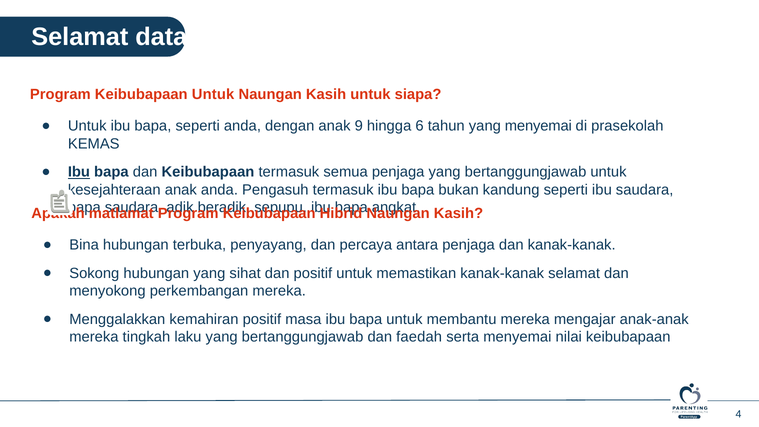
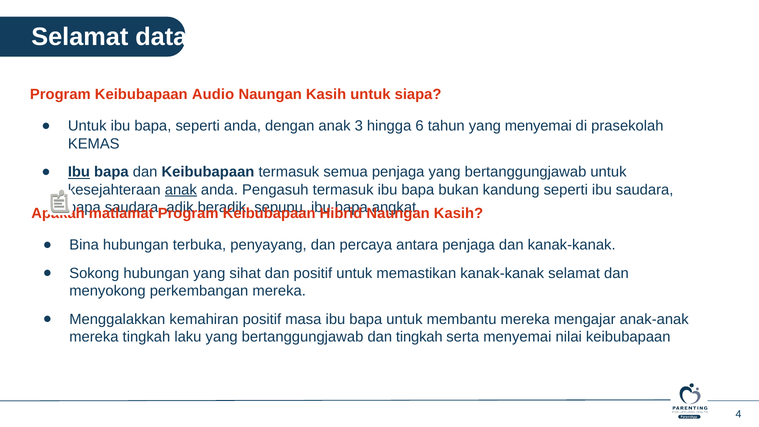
Keibubapaan Untuk: Untuk -> Audio (213, 94)
9: 9 -> 3 (359, 126)
anak underline: none -> present (181, 190)
dan faedah: faedah -> tingkah (419, 337)
